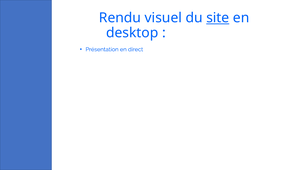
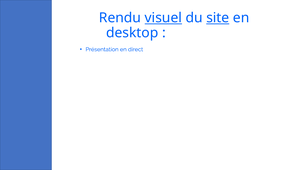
visuel underline: none -> present (163, 18)
